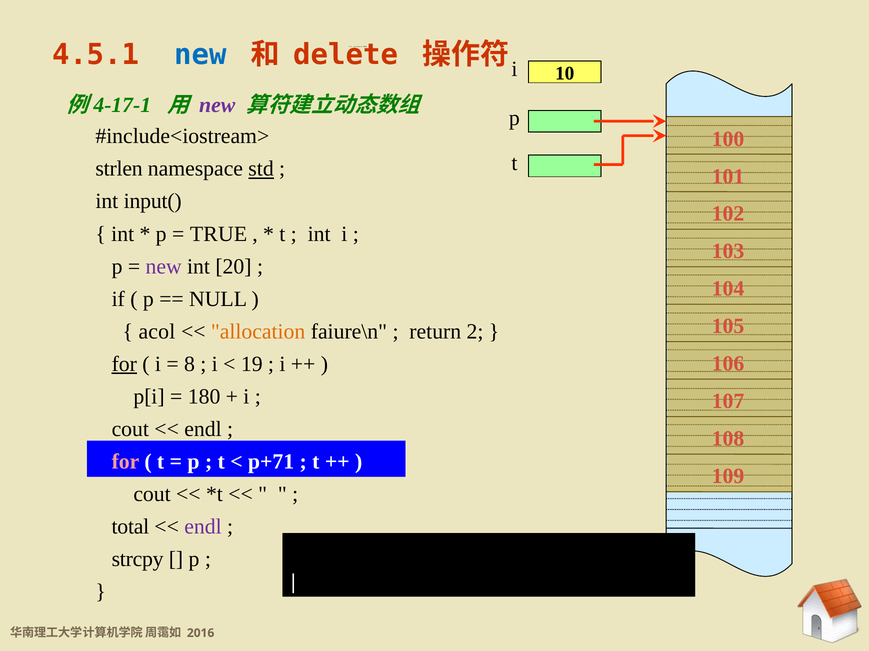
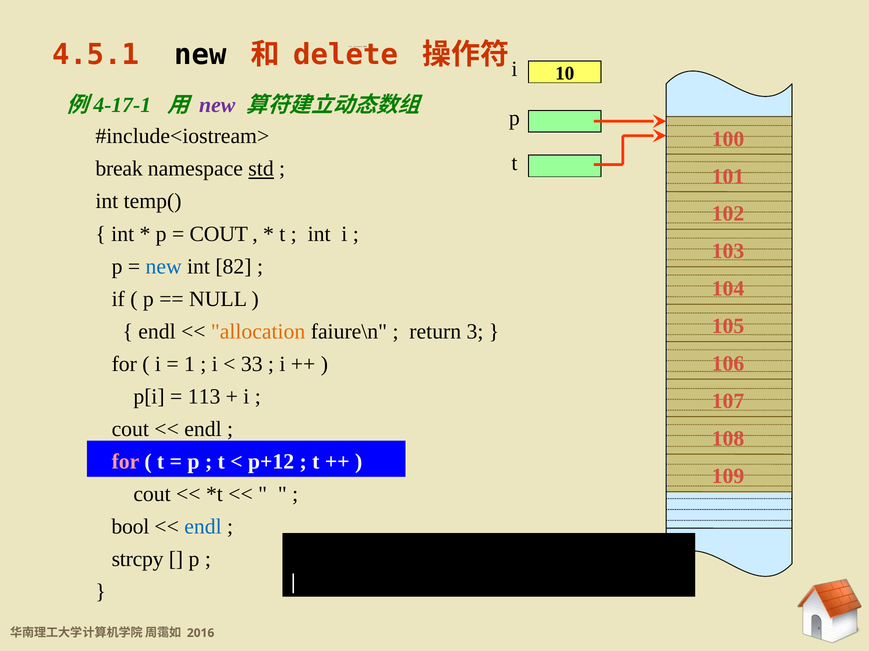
new colour: blue -> black (200, 55)
strlen: strlen -> break (119, 169)
input(: input( -> temp( (153, 202)
TRUE: TRUE -> COUT (219, 234)
new colour: purple -> blue (164, 267)
20: 20 -> 82 (233, 267)
acol: acol -> endl (157, 332)
2: 2 -> 3 (475, 332)
for underline: present -> none (124, 364)
8: 8 -> 1 (190, 364)
19: 19 -> 33 (252, 364)
180: 180 -> 113 (204, 397)
p+71: p+71 -> p+12 (271, 462)
total: total -> bool (130, 527)
endl colour: purple -> blue (203, 527)
